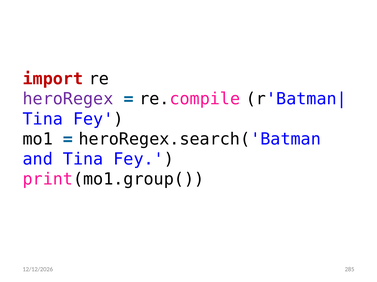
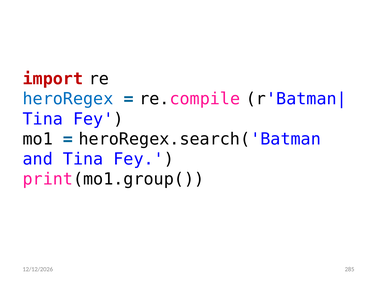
heroRegex colour: purple -> blue (68, 99)
